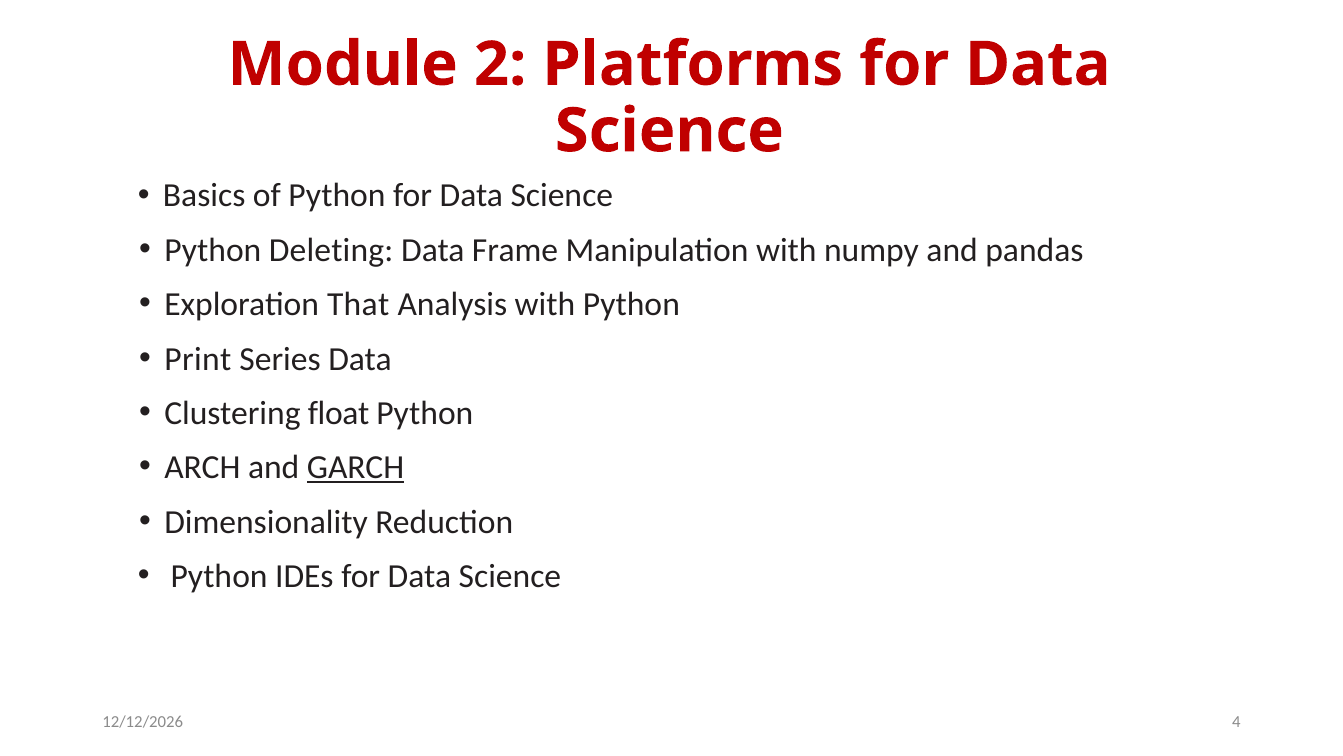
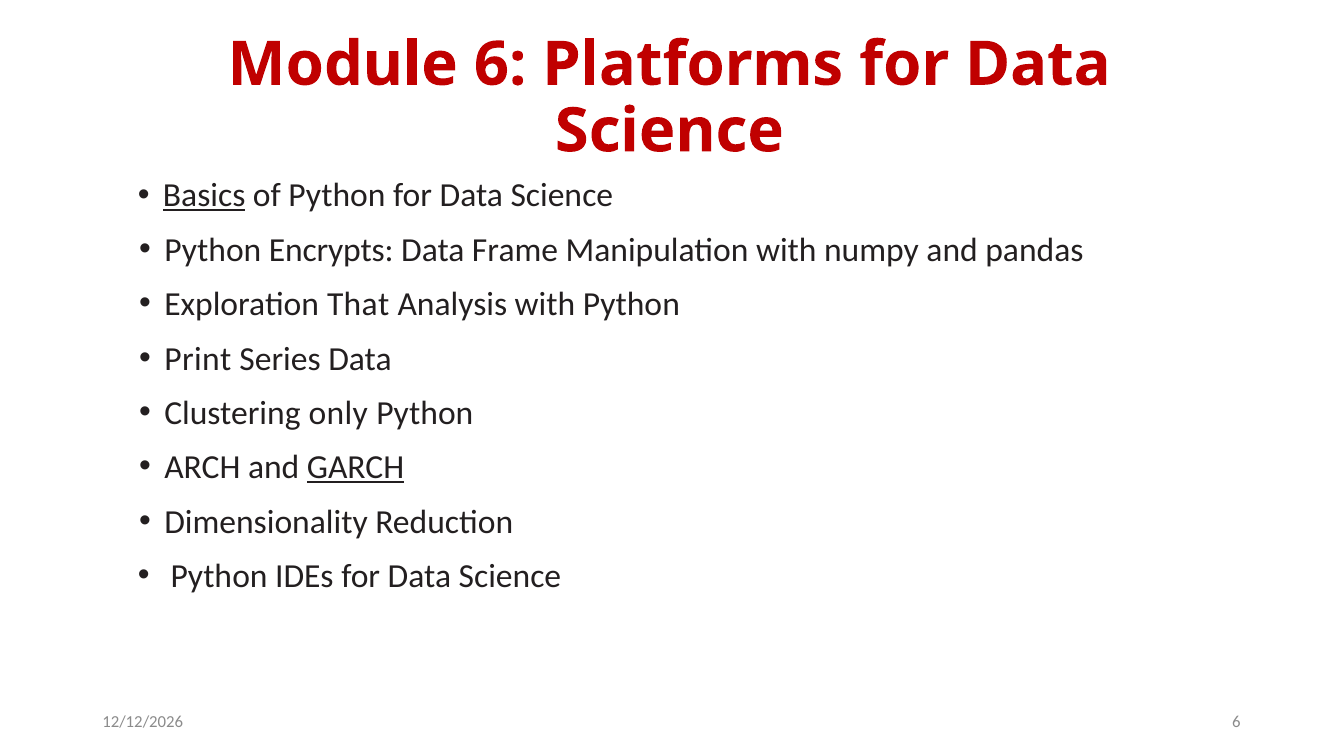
Module 2: 2 -> 6 (500, 64)
Basics underline: none -> present (204, 195)
Deleting: Deleting -> Encrypts (331, 250)
float: float -> only (338, 413)
4: 4 -> 6 (1236, 721)
